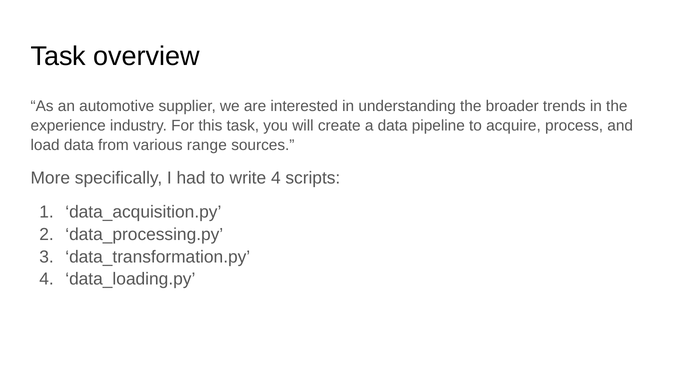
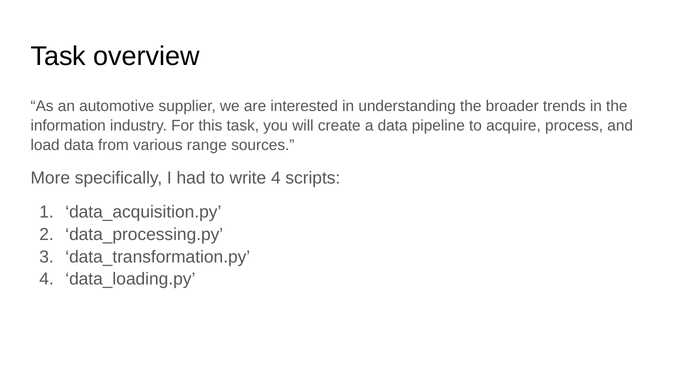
experience: experience -> information (68, 125)
